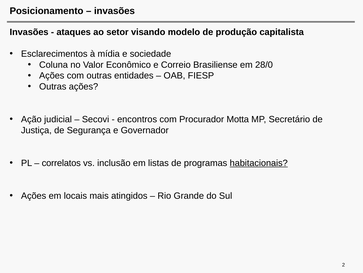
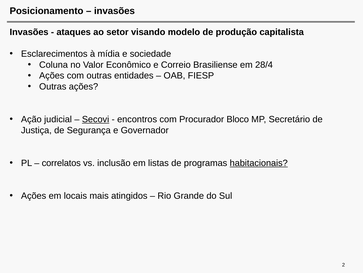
28/0: 28/0 -> 28/4 (264, 65)
Secovi underline: none -> present (96, 119)
Motta: Motta -> Bloco (238, 119)
